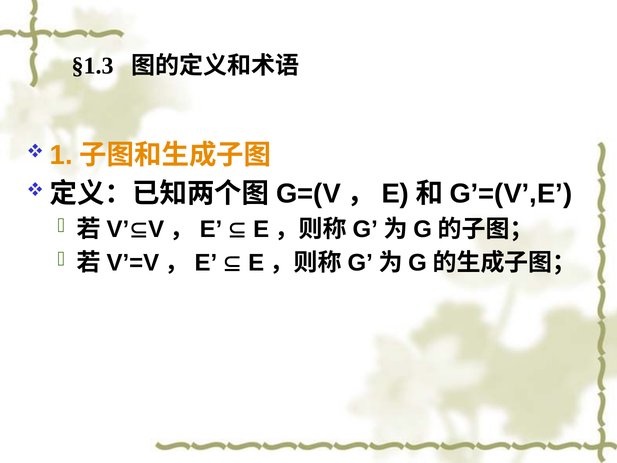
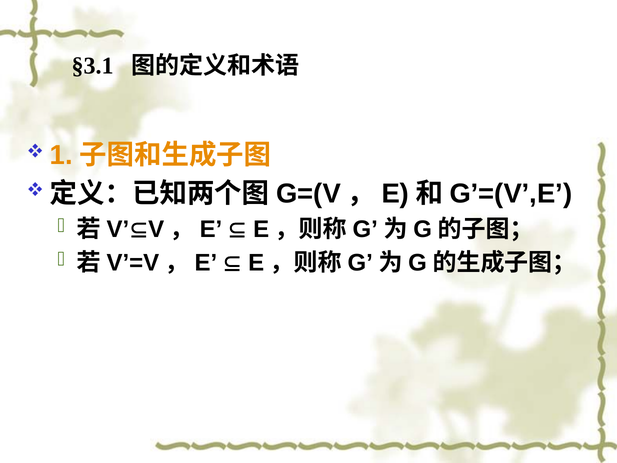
§1.3: §1.3 -> §3.1 (93, 66)
